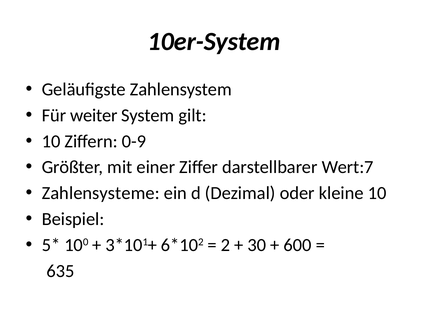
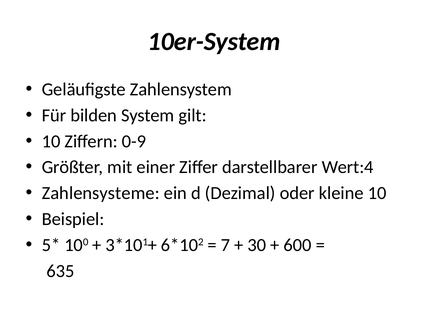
weiter: weiter -> bilden (94, 115)
Wert:7: Wert:7 -> Wert:4 (348, 167)
2: 2 -> 7 (225, 245)
